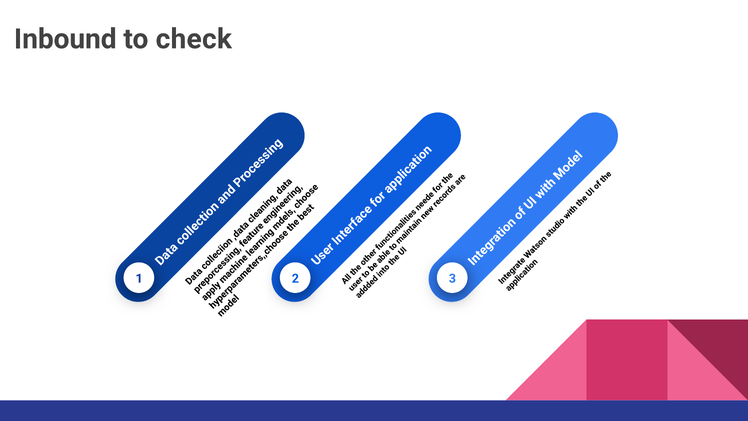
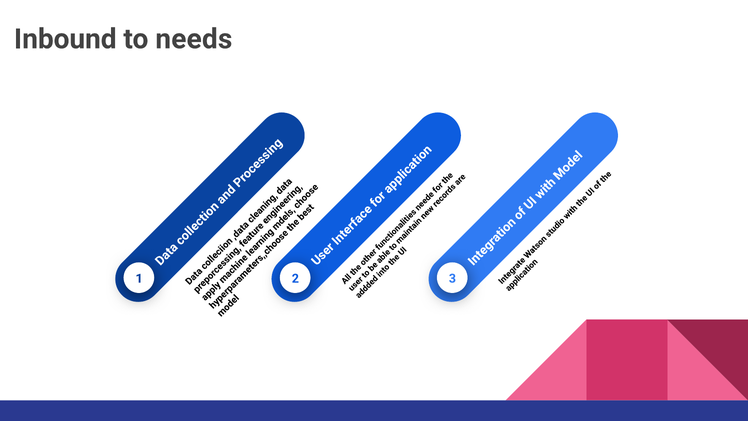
check: check -> needs (194, 39)
